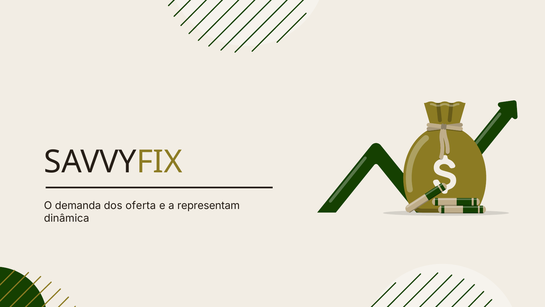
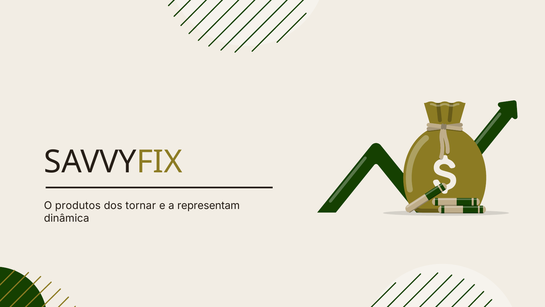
demanda: demanda -> produtos (78, 205)
oferta: oferta -> tornar (141, 205)
